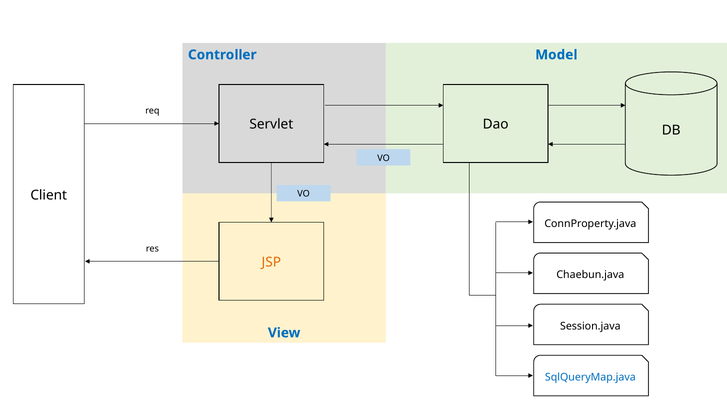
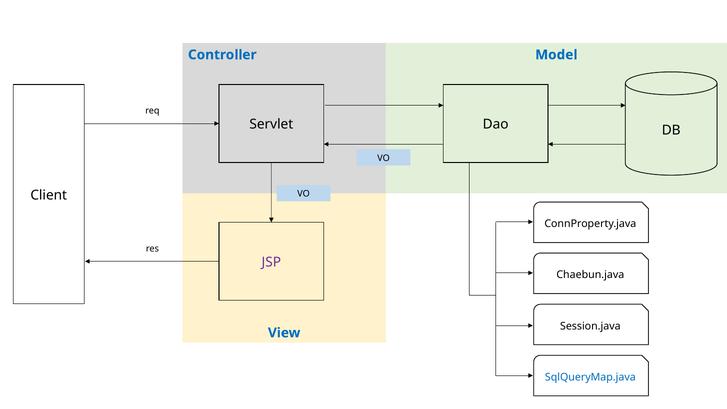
JSP colour: orange -> purple (271, 262)
